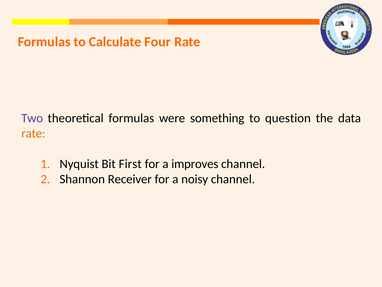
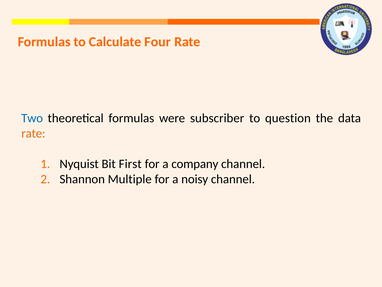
Two colour: purple -> blue (32, 118)
something: something -> subscriber (217, 118)
improves: improves -> company (195, 164)
Receiver: Receiver -> Multiple (130, 179)
